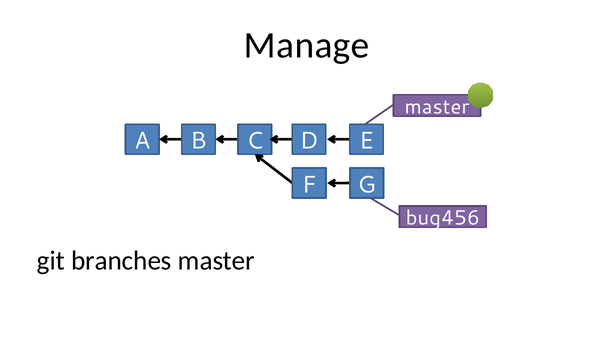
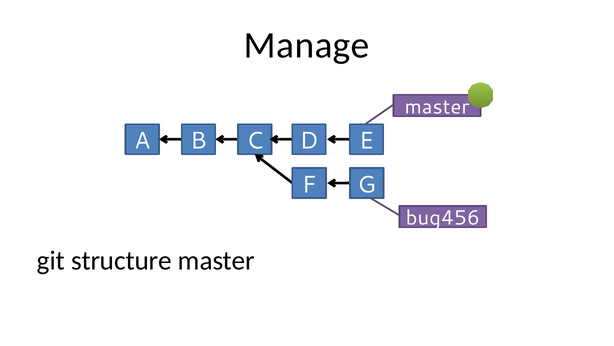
branches: branches -> structure (121, 260)
